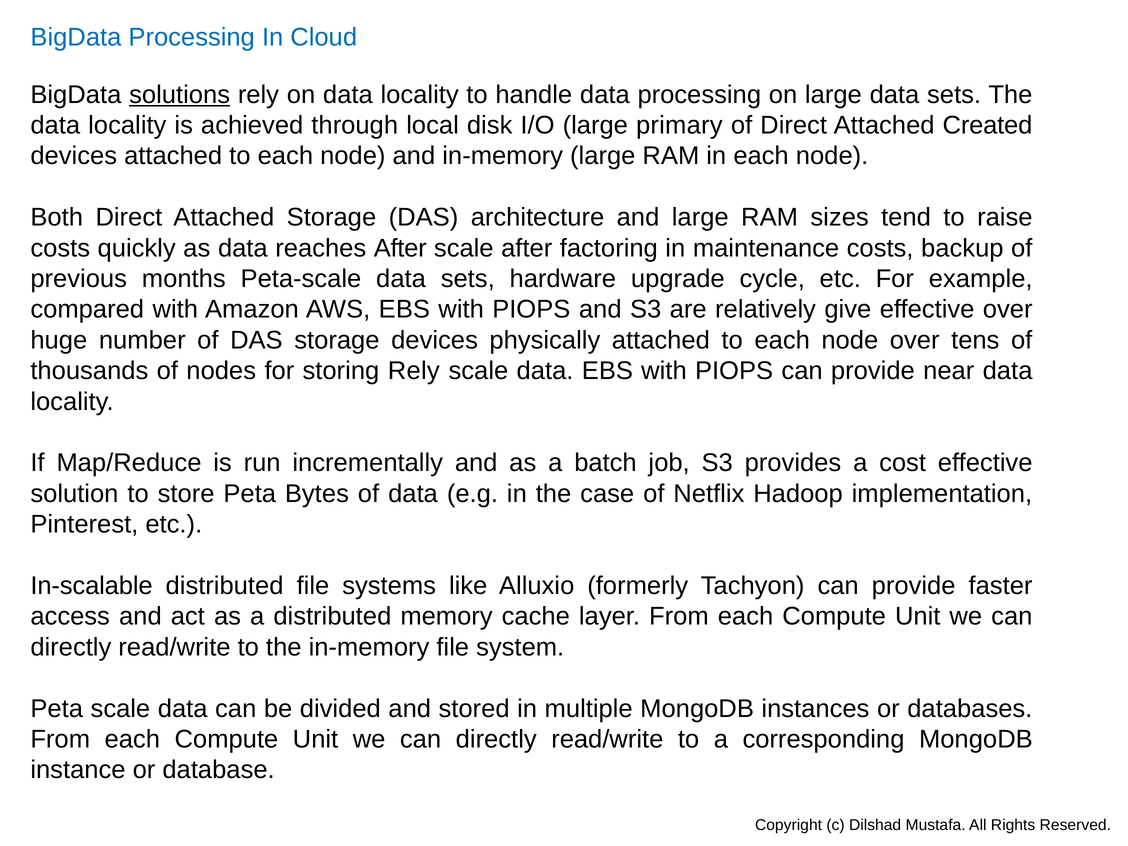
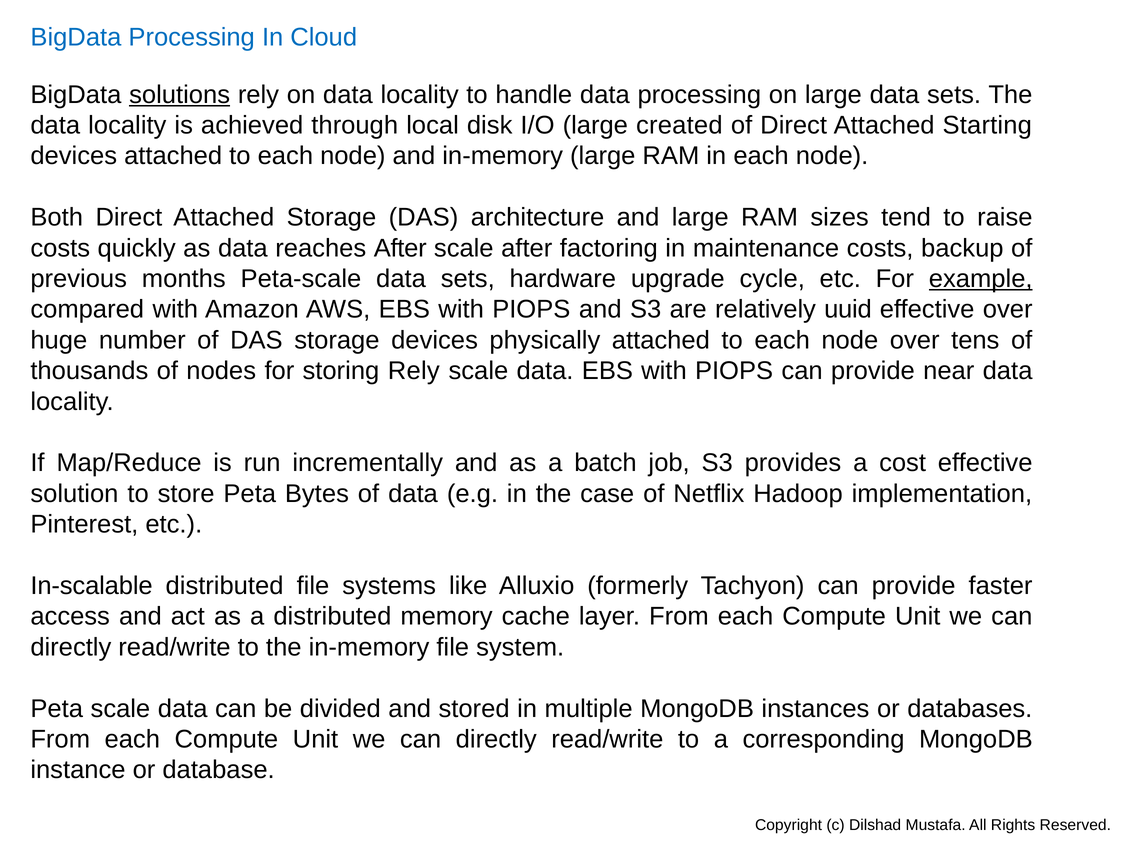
primary: primary -> created (679, 125)
Created: Created -> Starting (987, 125)
example underline: none -> present (981, 279)
give: give -> uuid (848, 310)
